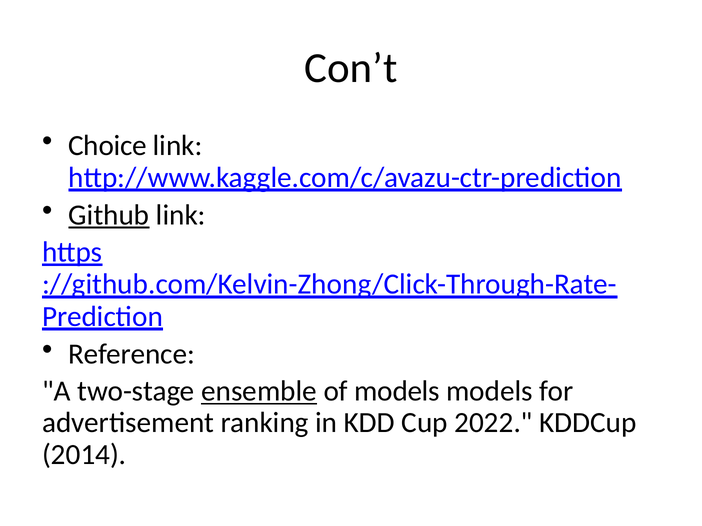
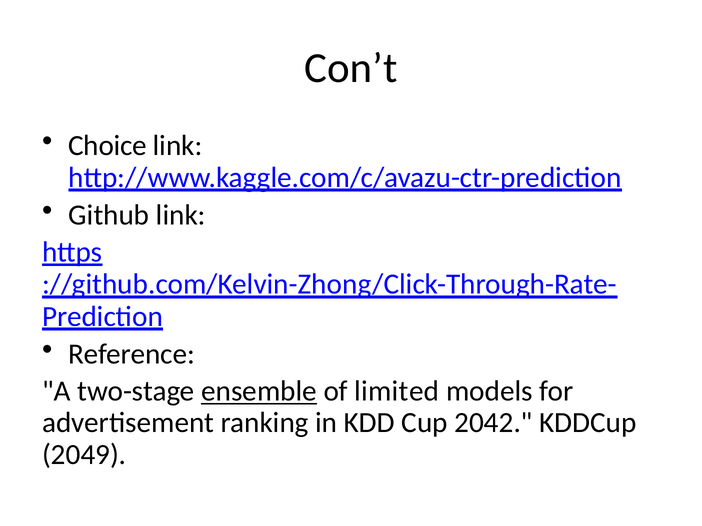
Github underline: present -> none (109, 215)
of models: models -> limited (397, 392)
2022: 2022 -> 2042 (493, 423)
2014: 2014 -> 2049 (84, 455)
